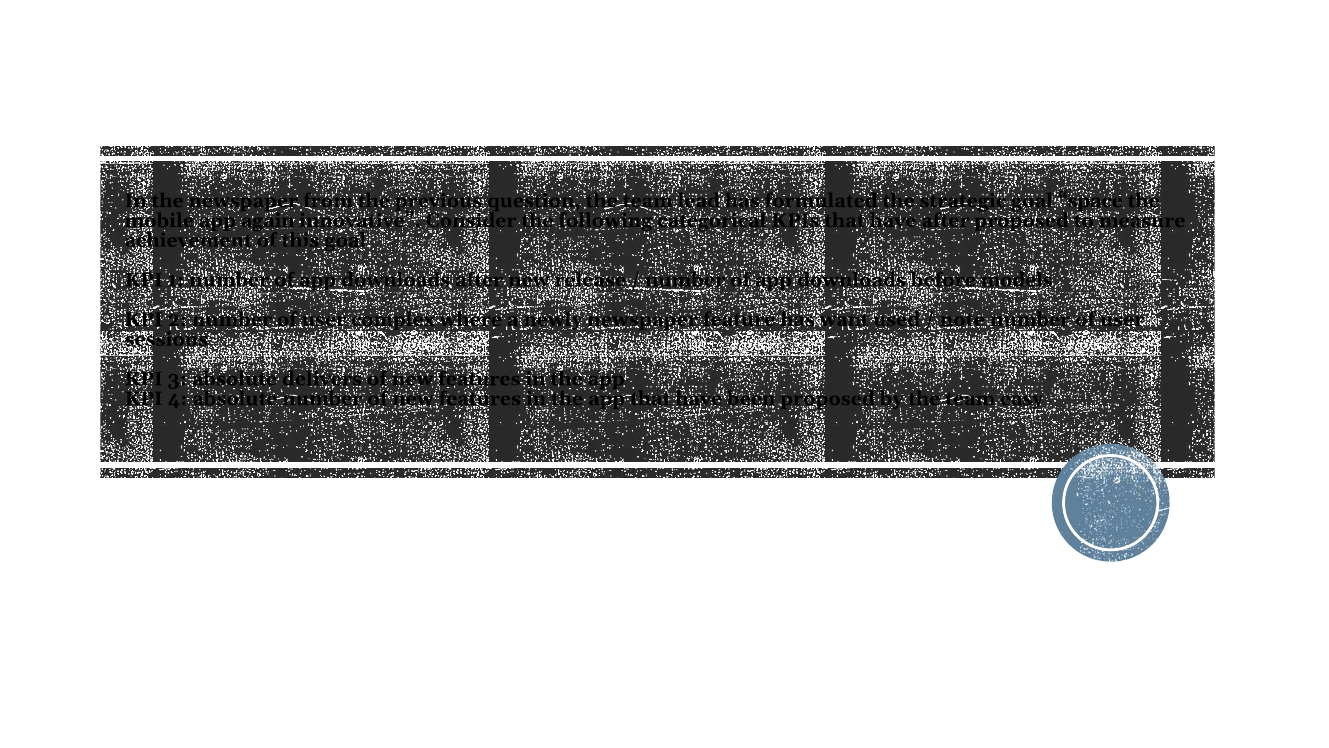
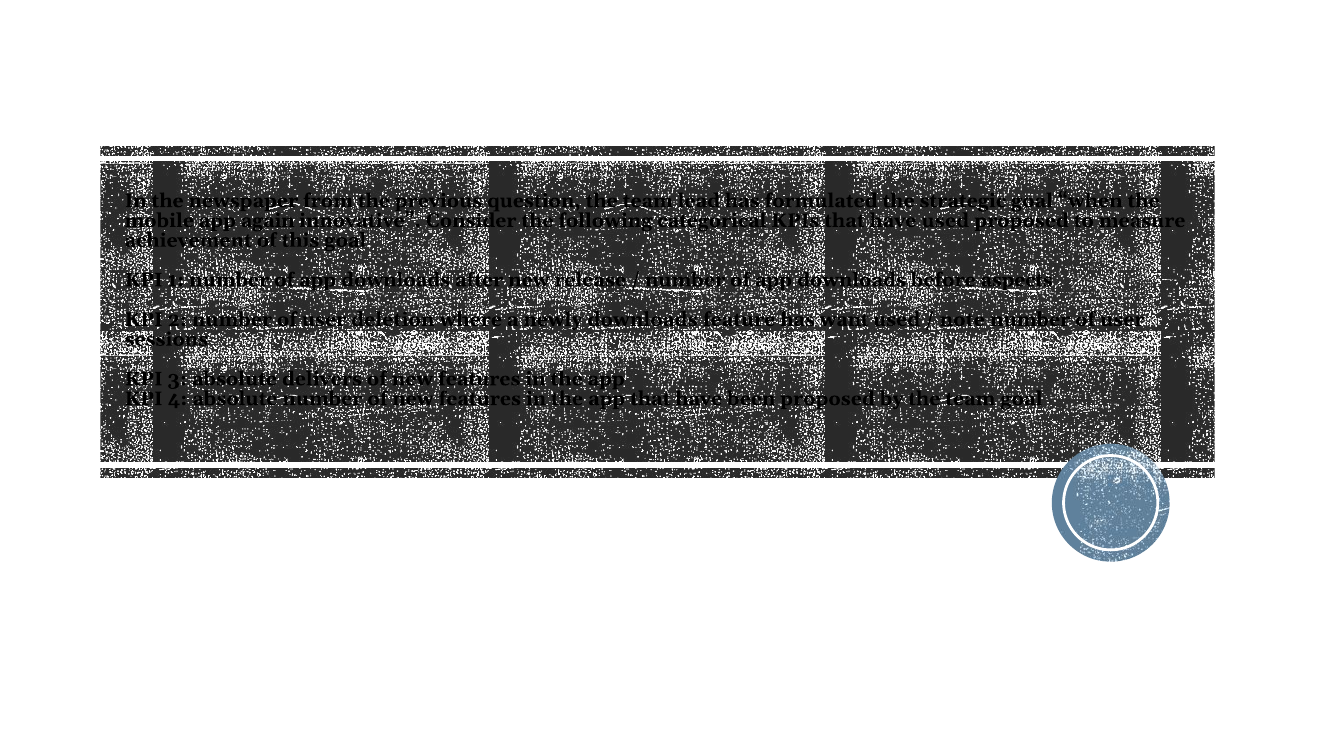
space: space -> when (1090, 201)
have after: after -> used (945, 220)
models: models -> aspects (1017, 280)
complex: complex -> deletion (393, 319)
newly newspaper: newspaper -> downloads (642, 319)
team easy: easy -> goal (1021, 398)
